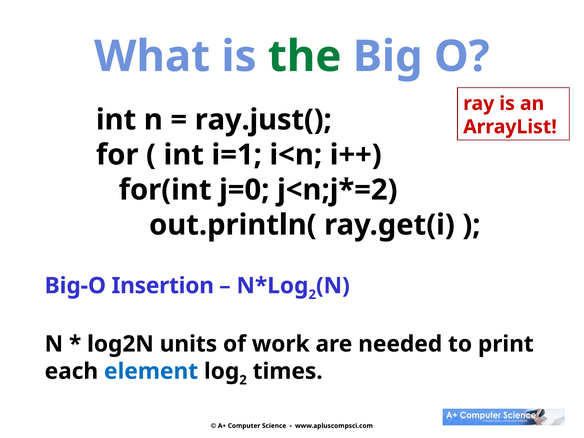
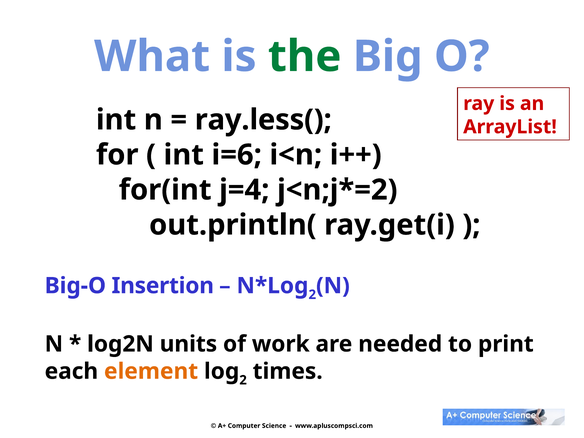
ray.just(: ray.just( -> ray.less( (263, 120)
i=1: i=1 -> i=6 (237, 155)
j=0: j=0 -> j=4 (244, 190)
element colour: blue -> orange (151, 371)
